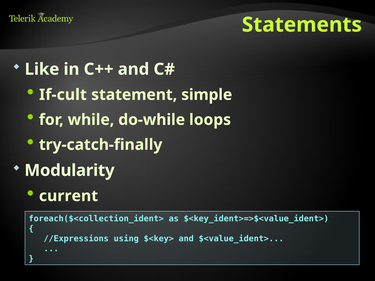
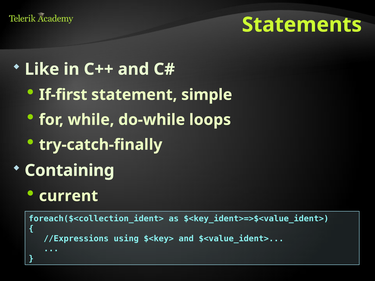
If-cult: If-cult -> If-first (63, 95)
Modularity: Modularity -> Containing (69, 171)
